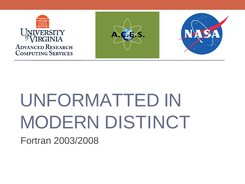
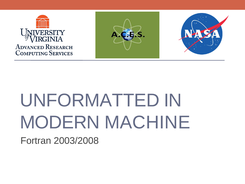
DISTINCT: DISTINCT -> MACHINE (147, 122)
